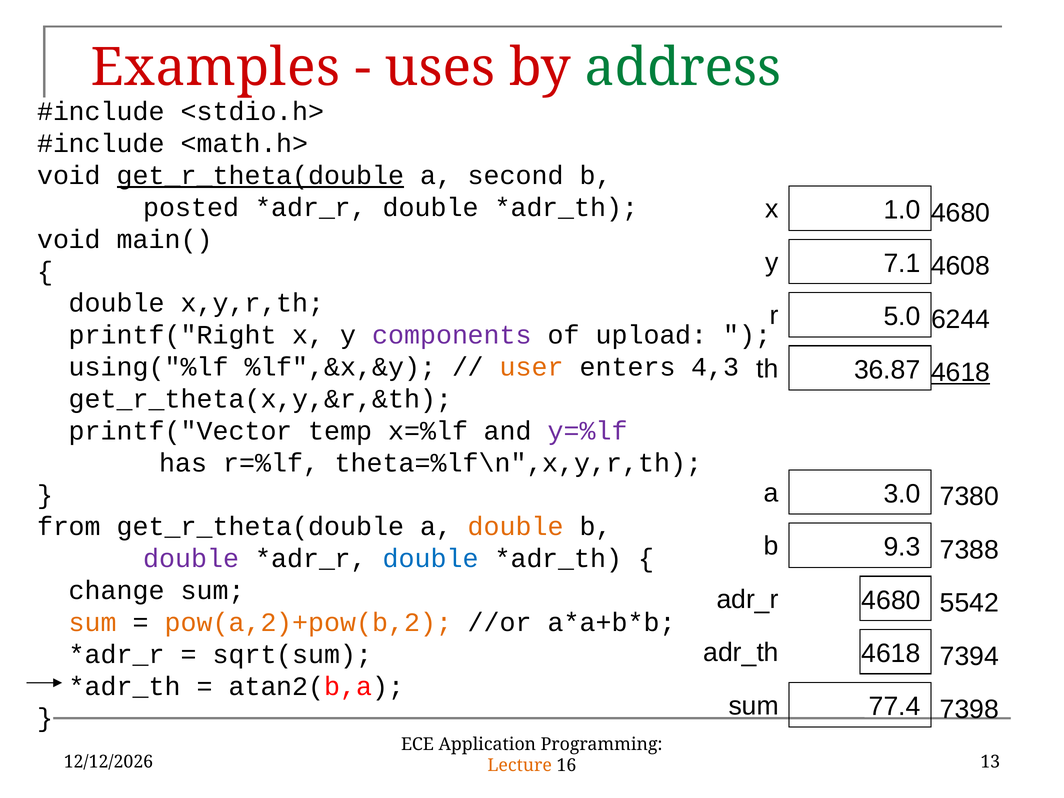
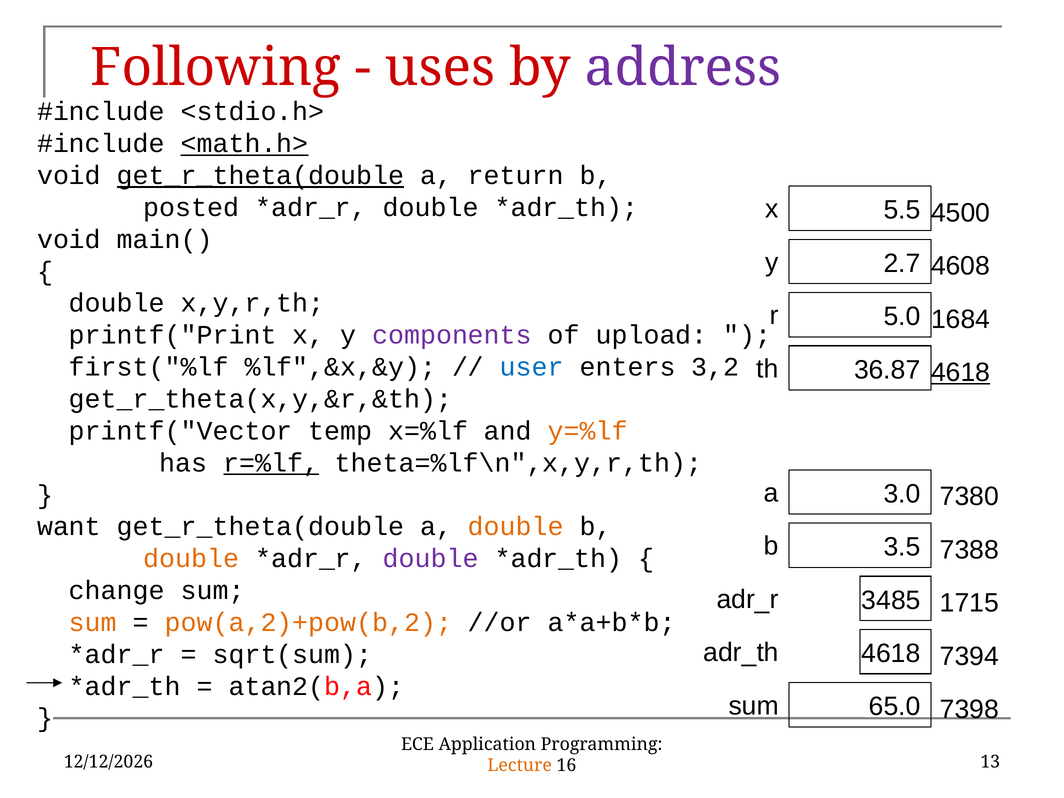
Examples: Examples -> Following (216, 68)
address colour: green -> purple (683, 68)
<math.h> underline: none -> present (245, 144)
second: second -> return (516, 176)
1.0: 1.0 -> 5.5 (902, 210)
4680: 4680 -> 4500 (961, 213)
7.1: 7.1 -> 2.7 (902, 263)
6244: 6244 -> 1684 (961, 319)
printf("Right: printf("Right -> printf("Print (173, 335)
using("%lf: using("%lf -> first("%lf (149, 367)
user colour: orange -> blue (532, 367)
4,3: 4,3 -> 3,2 (715, 367)
y=%lf colour: purple -> orange (588, 431)
r=%lf underline: none -> present (271, 463)
from: from -> want (69, 527)
9.3: 9.3 -> 3.5 (902, 547)
double colour: purple -> orange (191, 559)
double colour: blue -> purple (431, 559)
4680: 4680 -> 3485 (891, 600)
5542: 5542 -> 1715 (969, 603)
77.4: 77.4 -> 65.0 (895, 707)
